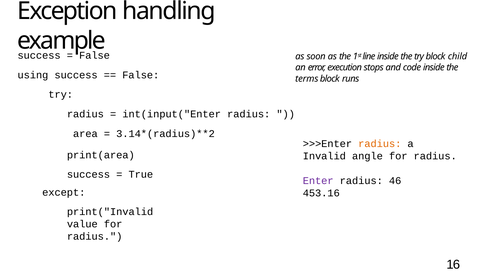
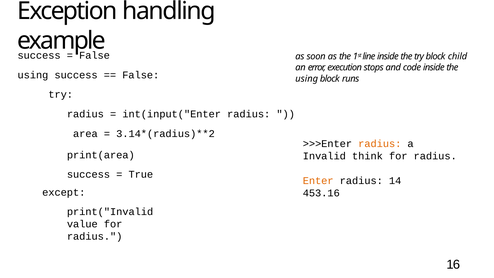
terms: terms -> using (307, 79)
angle: angle -> think (367, 156)
Enter colour: purple -> orange (318, 181)
46: 46 -> 14 (395, 181)
